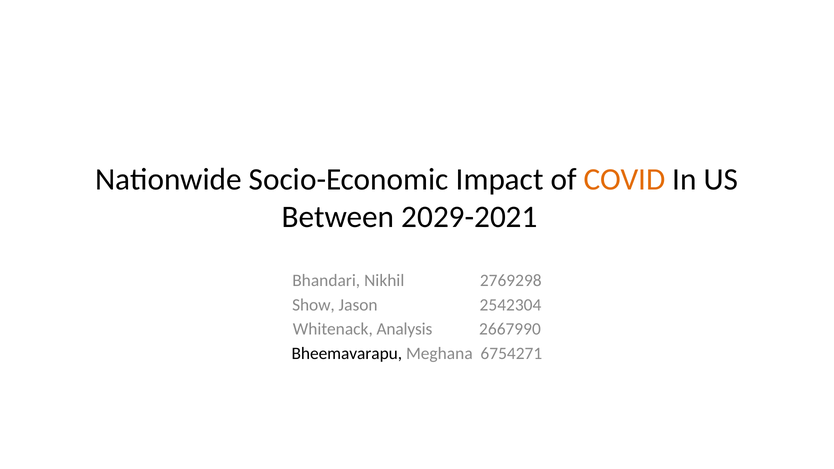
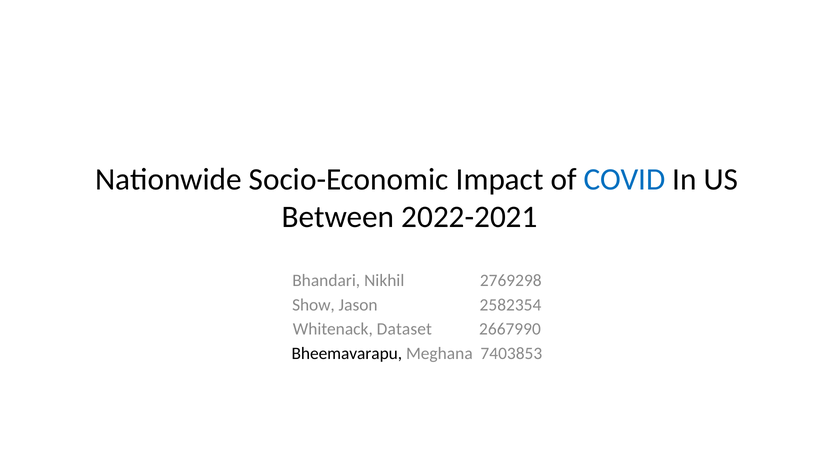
COVID colour: orange -> blue (625, 179)
2029-2021: 2029-2021 -> 2022-2021 (470, 217)
2542304: 2542304 -> 2582354 (510, 305)
Analysis: Analysis -> Dataset (404, 329)
6754271: 6754271 -> 7403853 (511, 354)
